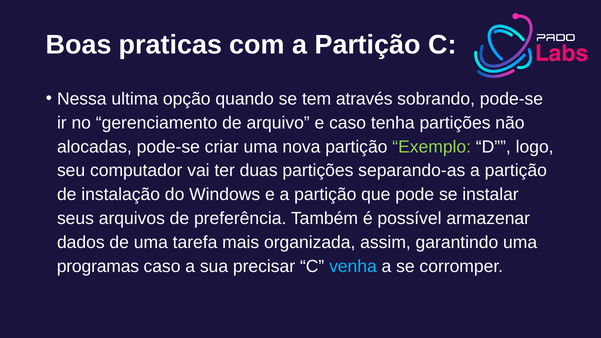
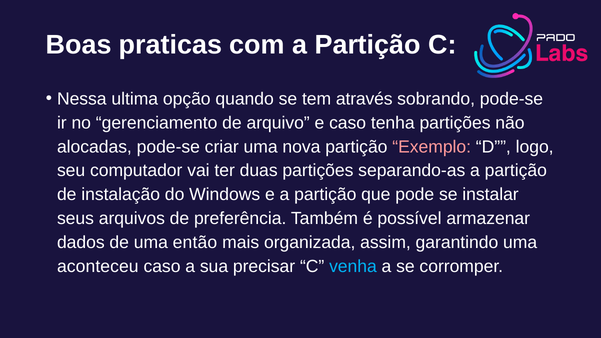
Exemplo colour: light green -> pink (432, 147)
tarefa: tarefa -> então (195, 242)
programas: programas -> aconteceu (98, 266)
